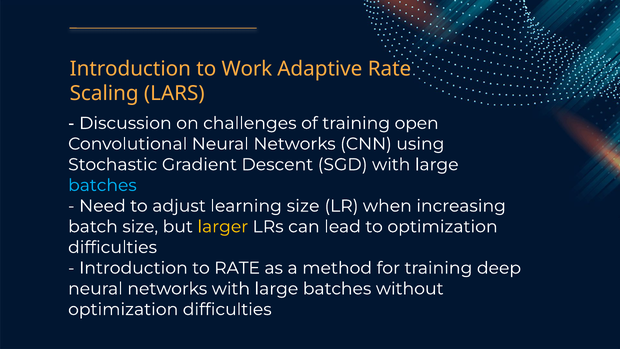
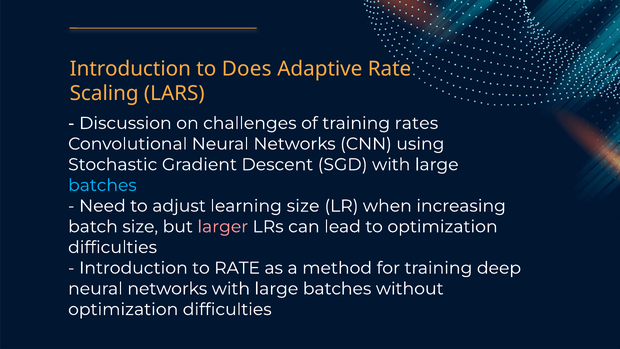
Work: Work -> Does (247, 69)
open: open -> rates (416, 123)
larger colour: yellow -> pink (223, 226)
